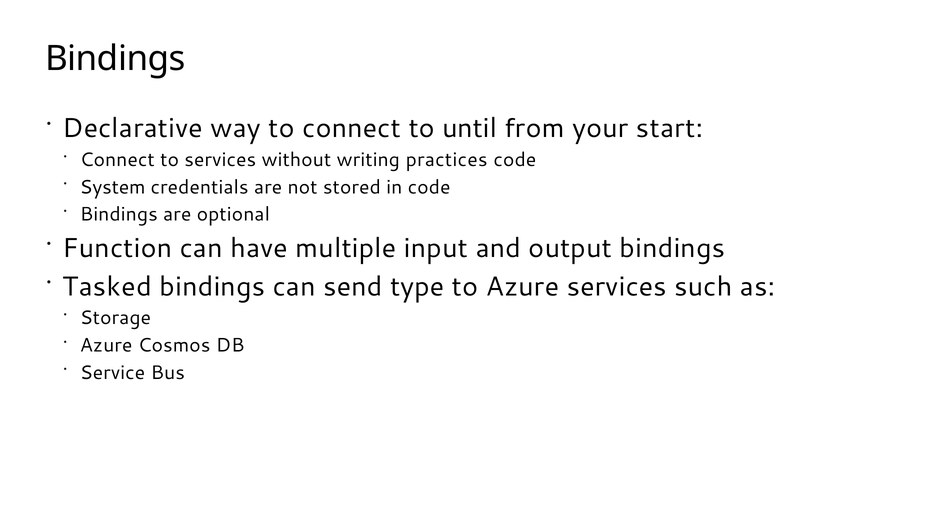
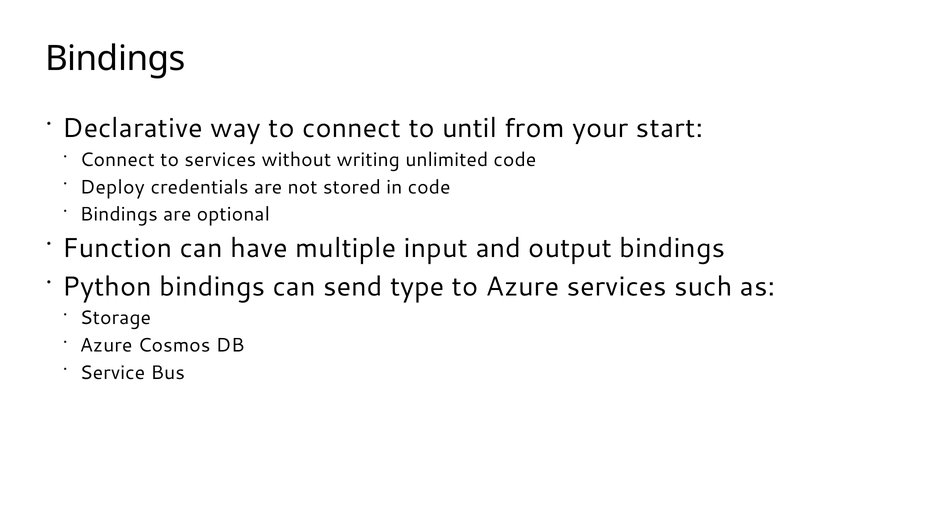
practices: practices -> unlimited (447, 160)
System: System -> Deploy (112, 187)
Tasked: Tasked -> Python (107, 286)
